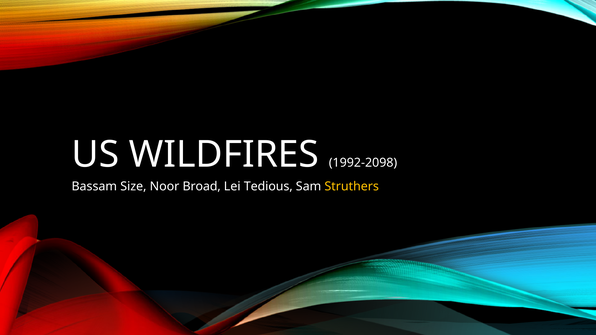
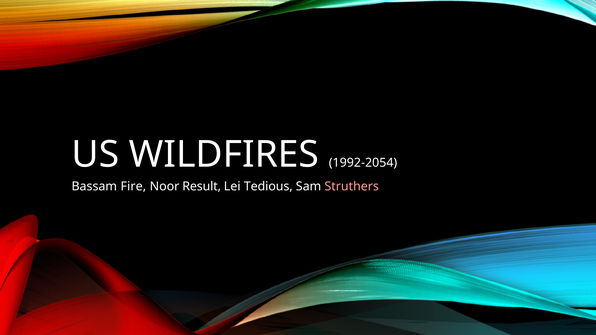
1992-2098: 1992-2098 -> 1992-2054 (363, 163)
Size: Size -> Fire (133, 186)
Broad: Broad -> Result (202, 186)
Struthers colour: yellow -> pink (352, 186)
